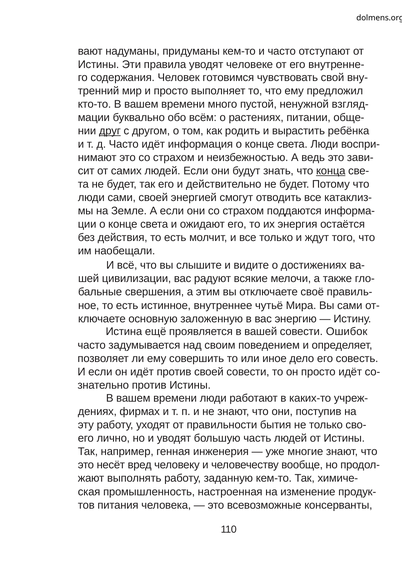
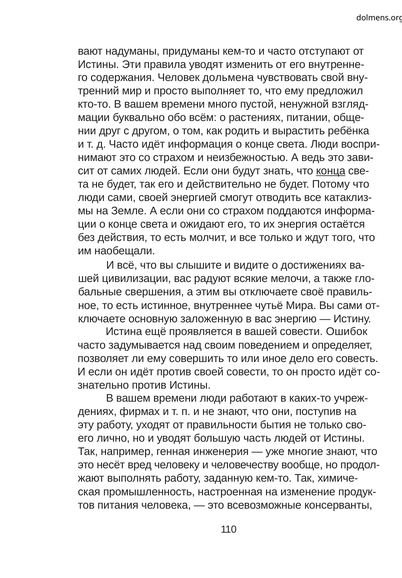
человеке: человеке -> изменить (250, 64)
готовимся: готовимся -> дольмена (228, 78)
друг underline: present -> none (110, 131)
